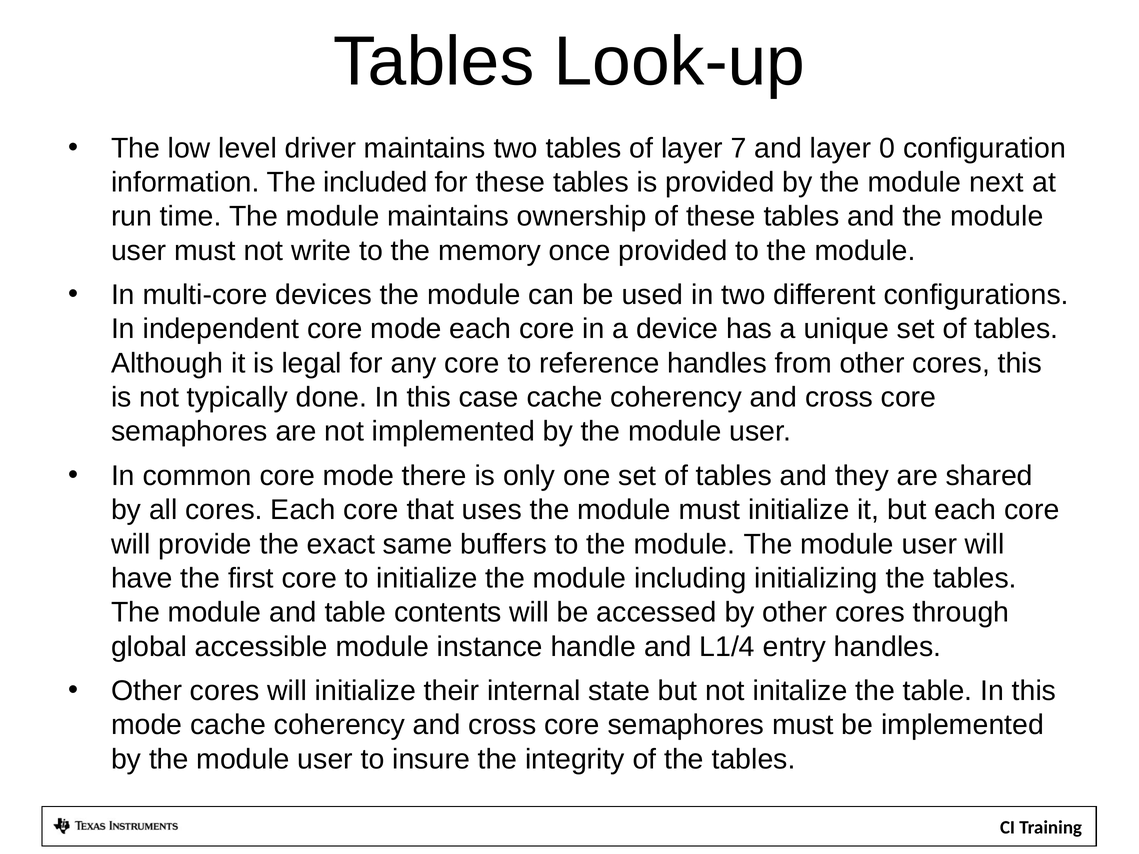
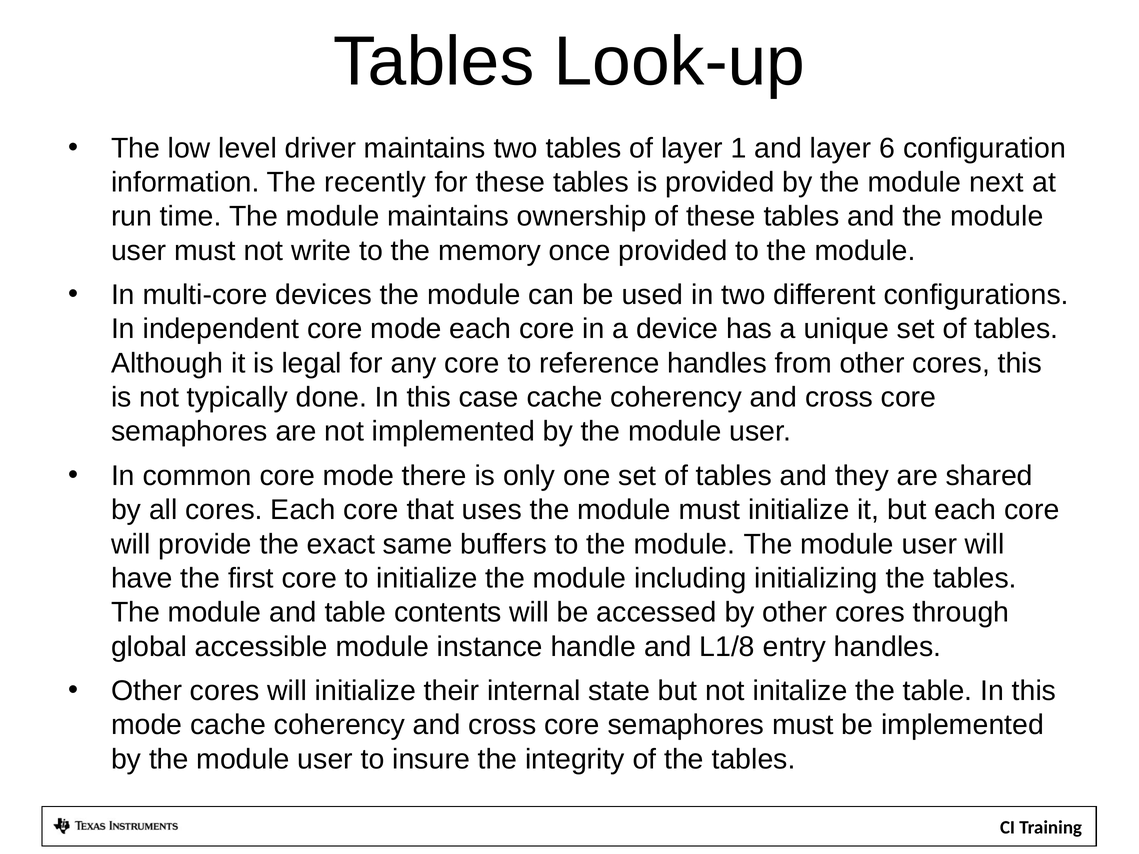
7: 7 -> 1 (739, 148)
0: 0 -> 6 (887, 148)
included: included -> recently (375, 182)
L1/4: L1/4 -> L1/8 (727, 647)
